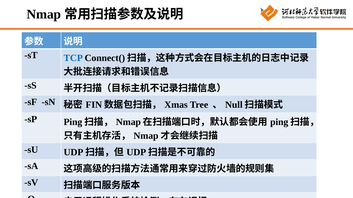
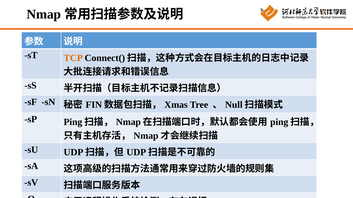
TCP colour: blue -> orange (73, 58)
